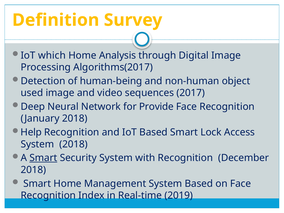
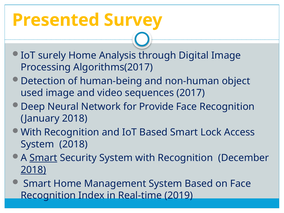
Definition: Definition -> Presented (56, 20)
which: which -> surely (52, 55)
Help: Help -> With (31, 132)
2018 underline: none -> present (33, 170)
